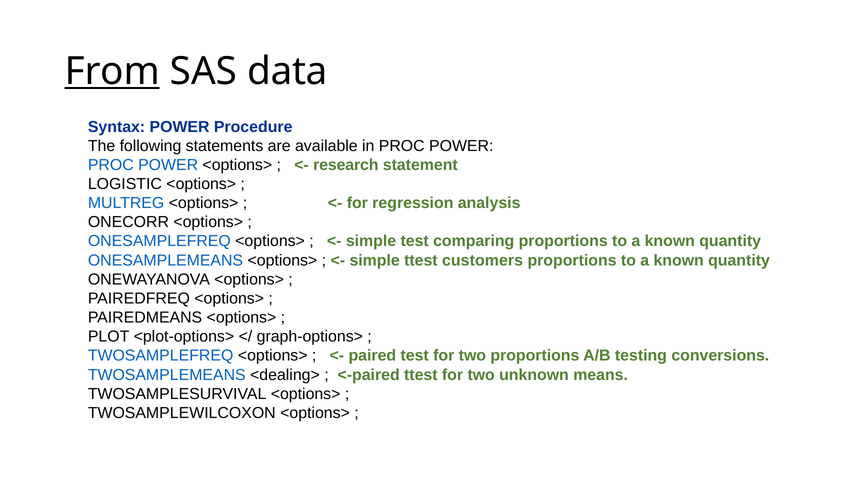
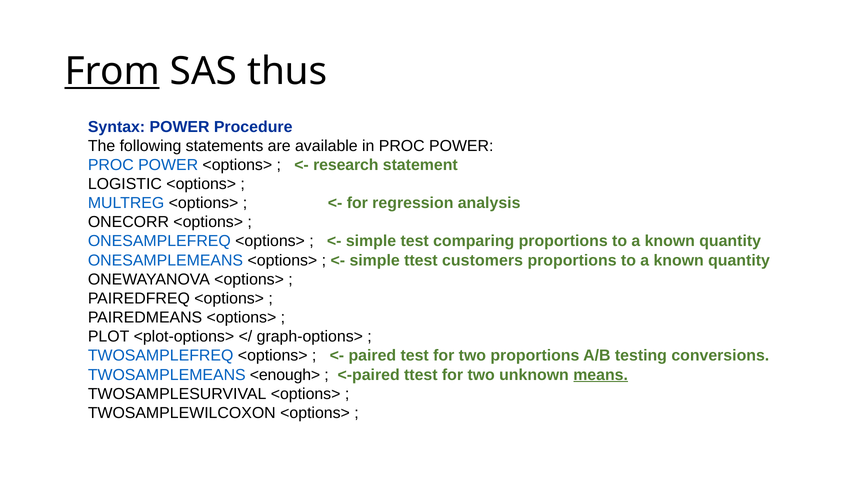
data: data -> thus (287, 71)
<dealing>: <dealing> -> <enough> (285, 374)
means underline: none -> present (601, 374)
